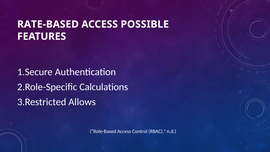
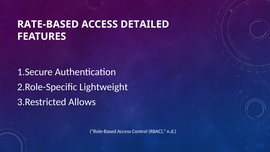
POSSIBLE: POSSIBLE -> DETAILED (145, 24)
Calculations: Calculations -> Lightweight (104, 87)
